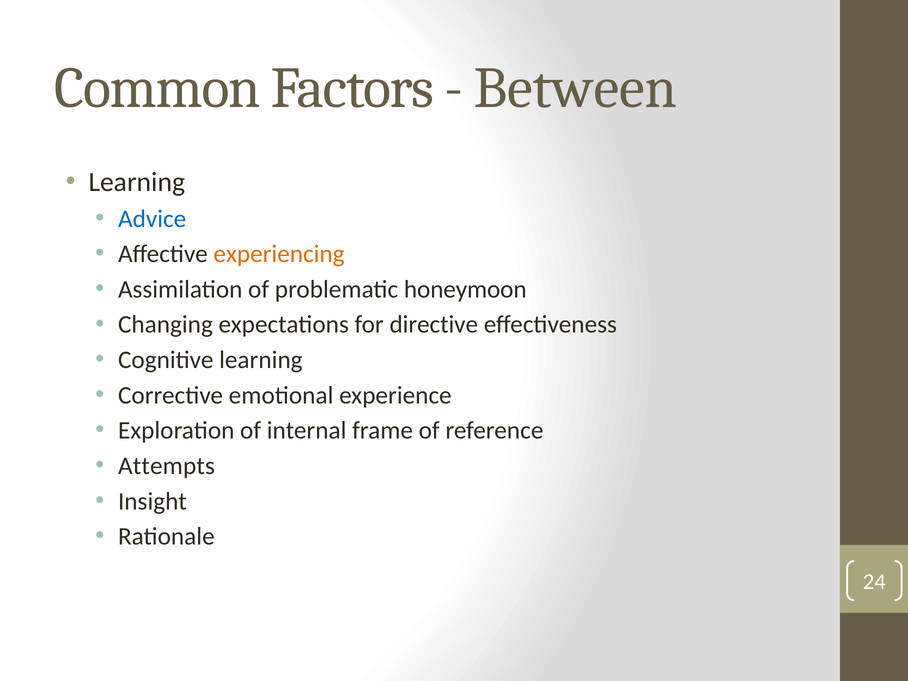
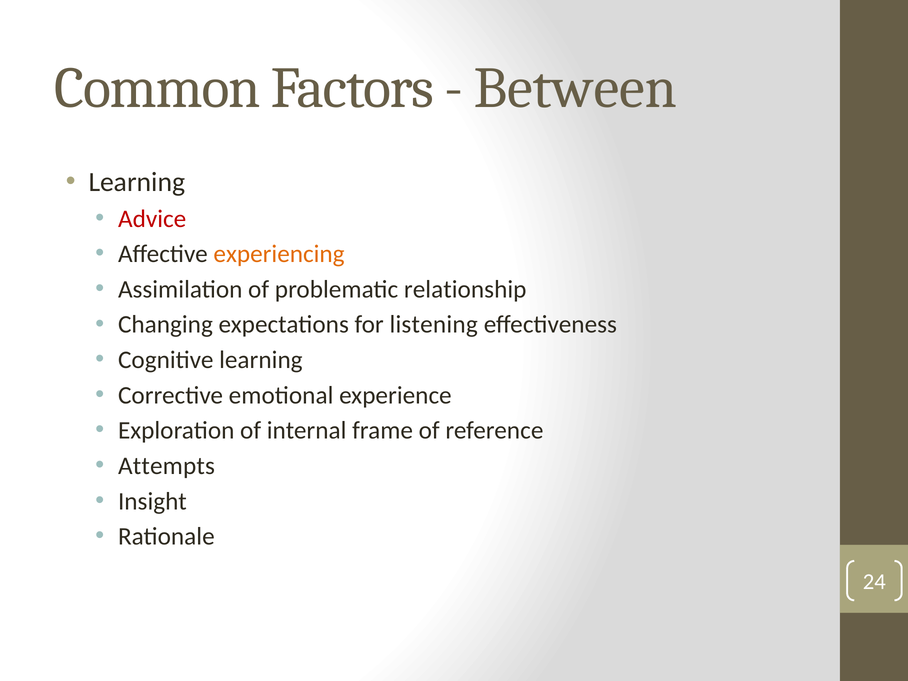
Advice colour: blue -> red (152, 219)
honeymoon: honeymoon -> relationship (465, 289)
directive: directive -> listening (434, 325)
